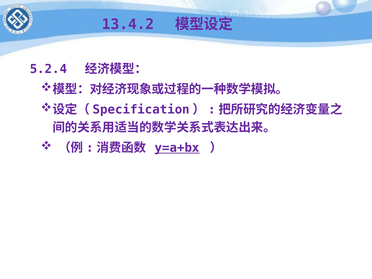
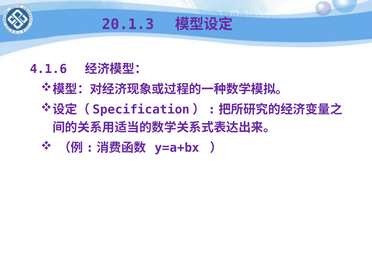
13.4.2: 13.4.2 -> 20.1.3 (128, 24)
5.2.4: 5.2.4 -> 4.1.6 (48, 69)
y=a+bx underline: present -> none (177, 148)
